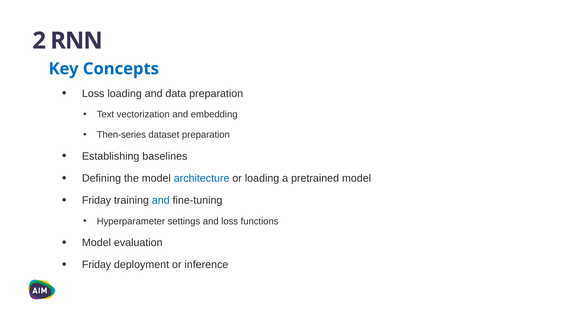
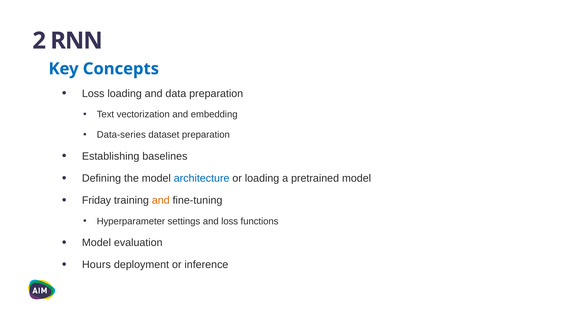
Then-series: Then-series -> Data-series (121, 135)
and colour: blue -> orange (161, 200)
Friday: Friday -> Hours (96, 265)
